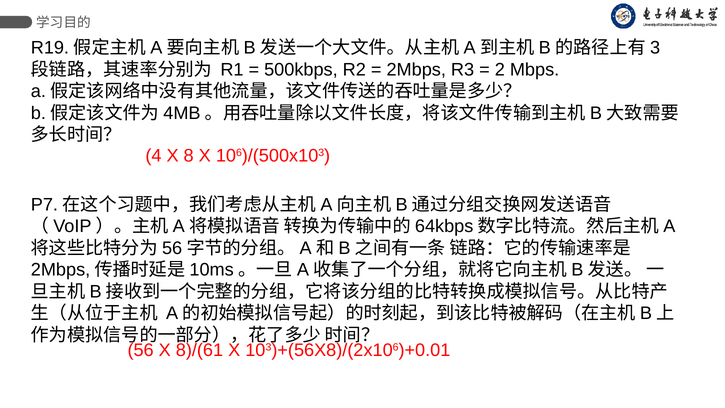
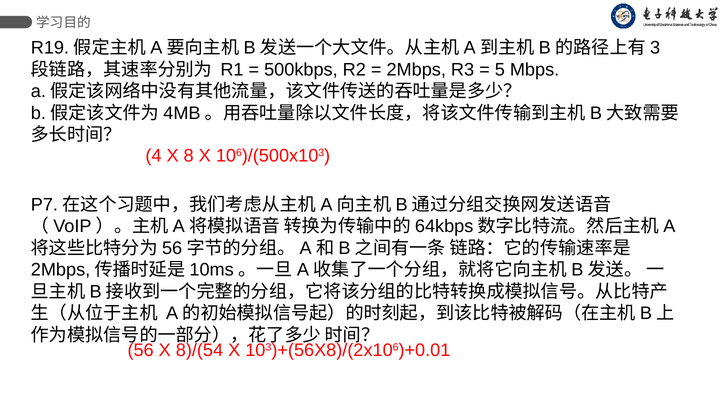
2: 2 -> 5 (500, 70)
8)/(61: 8)/(61 -> 8)/(54 (199, 350)
